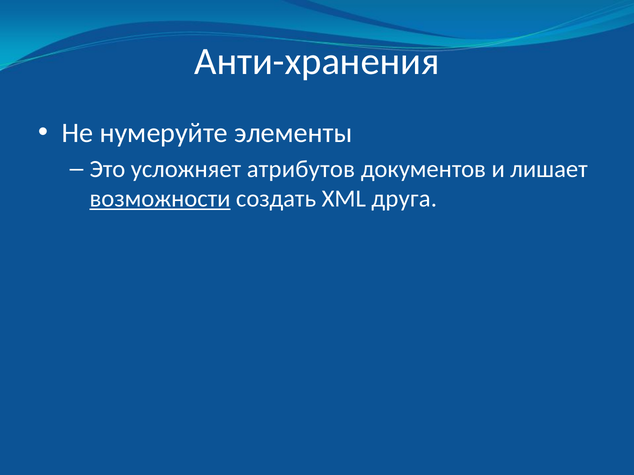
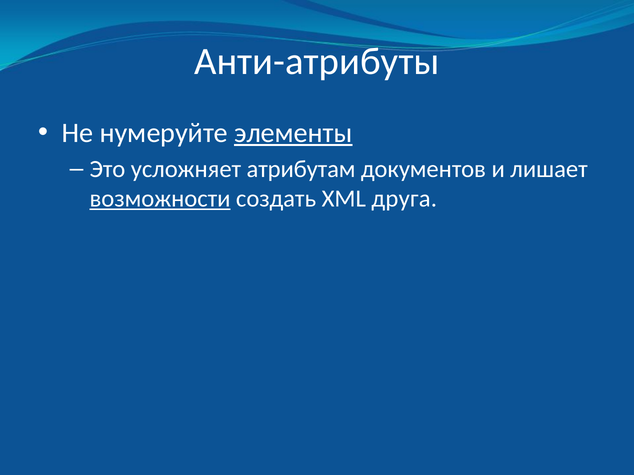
Анти-хранения: Анти-хранения -> Анти-атрибуты (317, 61)
элементы underline: none -> present (293, 133)
атрибутов: атрибутов -> атрибутам (301, 169)
